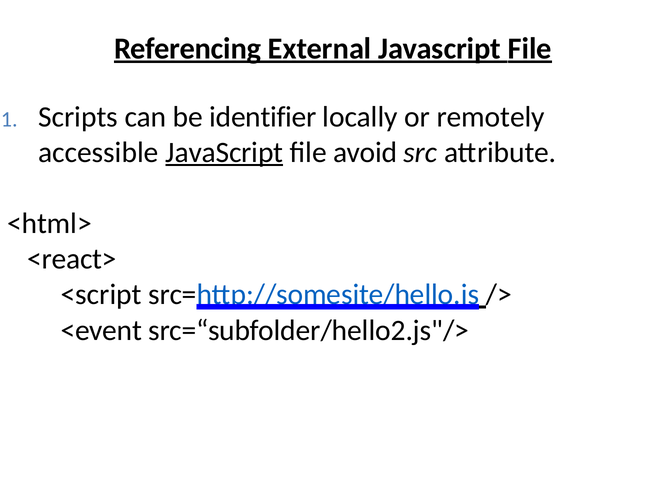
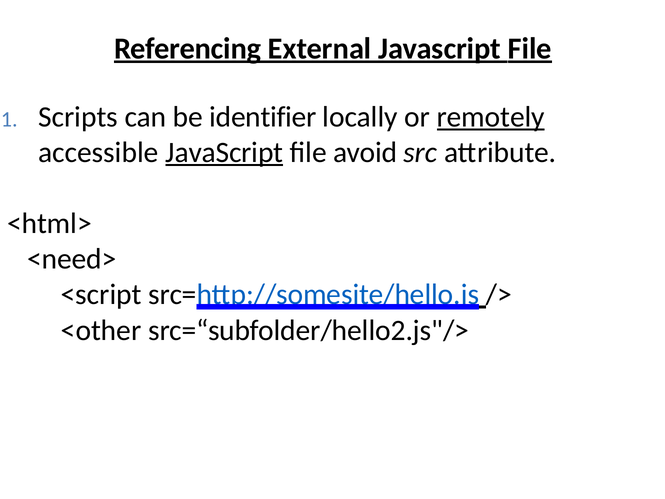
remotely underline: none -> present (491, 117)
<react>: <react> -> <need> (72, 259)
<event: <event -> <other (101, 330)
